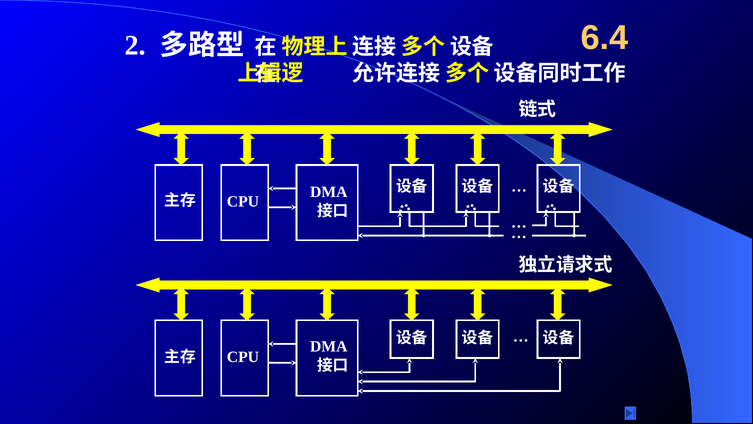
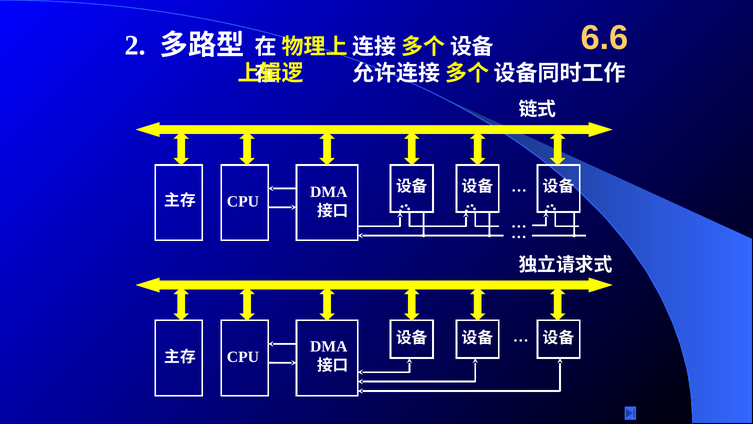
6.4: 6.4 -> 6.6 (605, 38)
